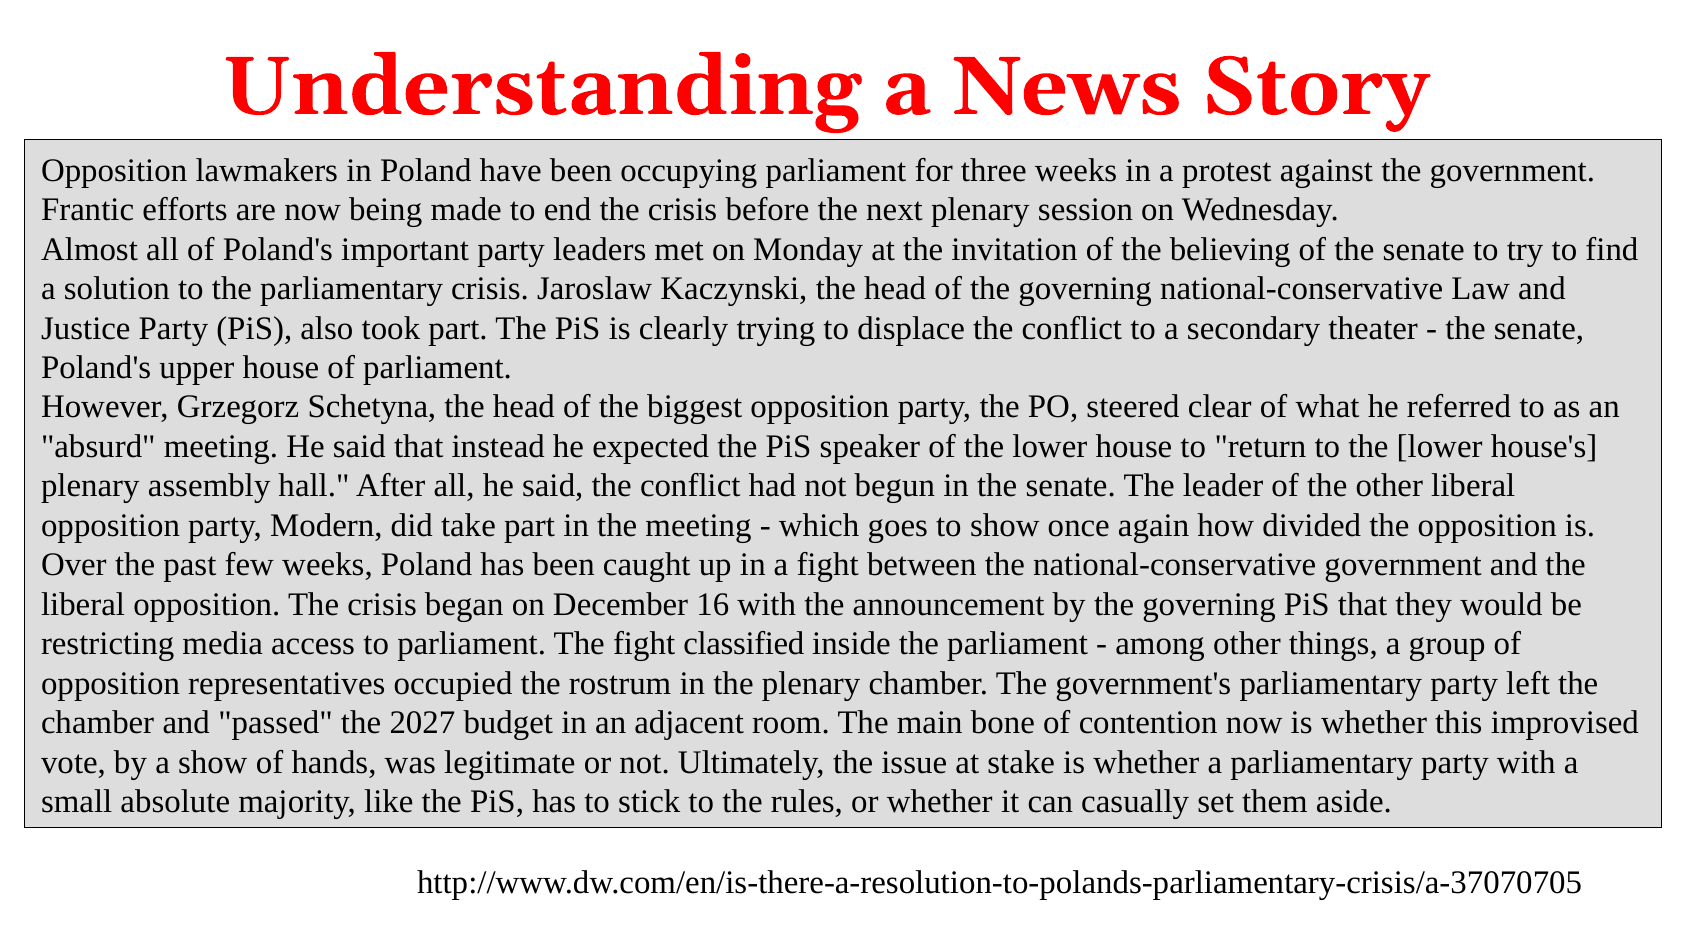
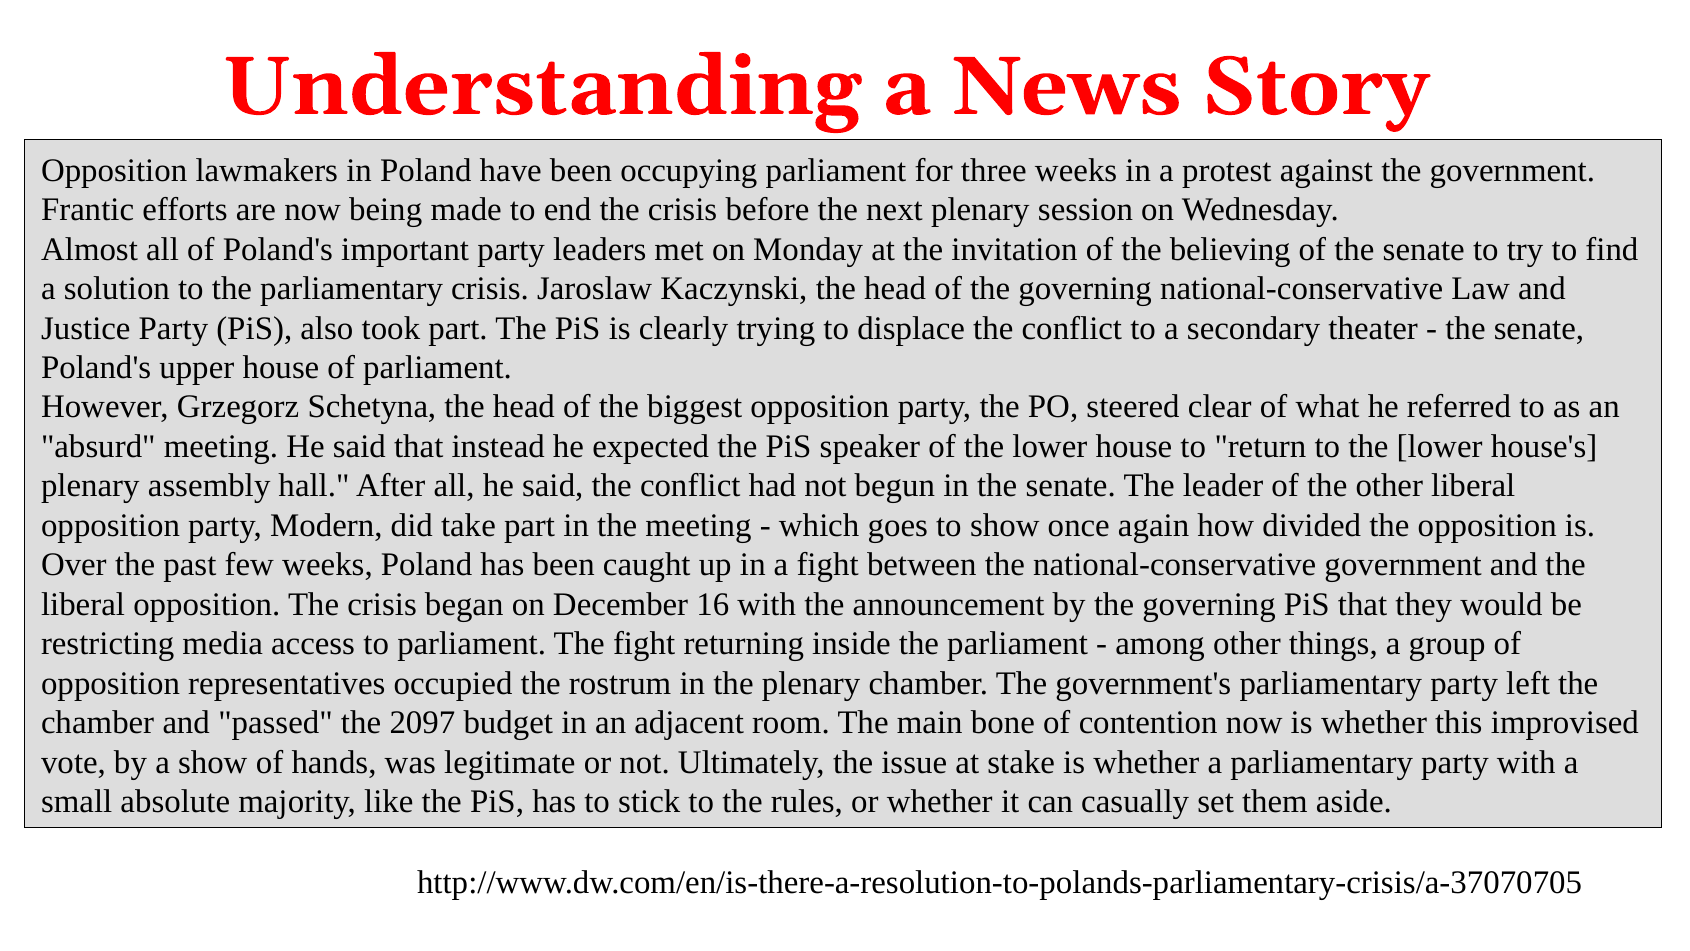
classified: classified -> returning (744, 644)
2027: 2027 -> 2097 (422, 723)
